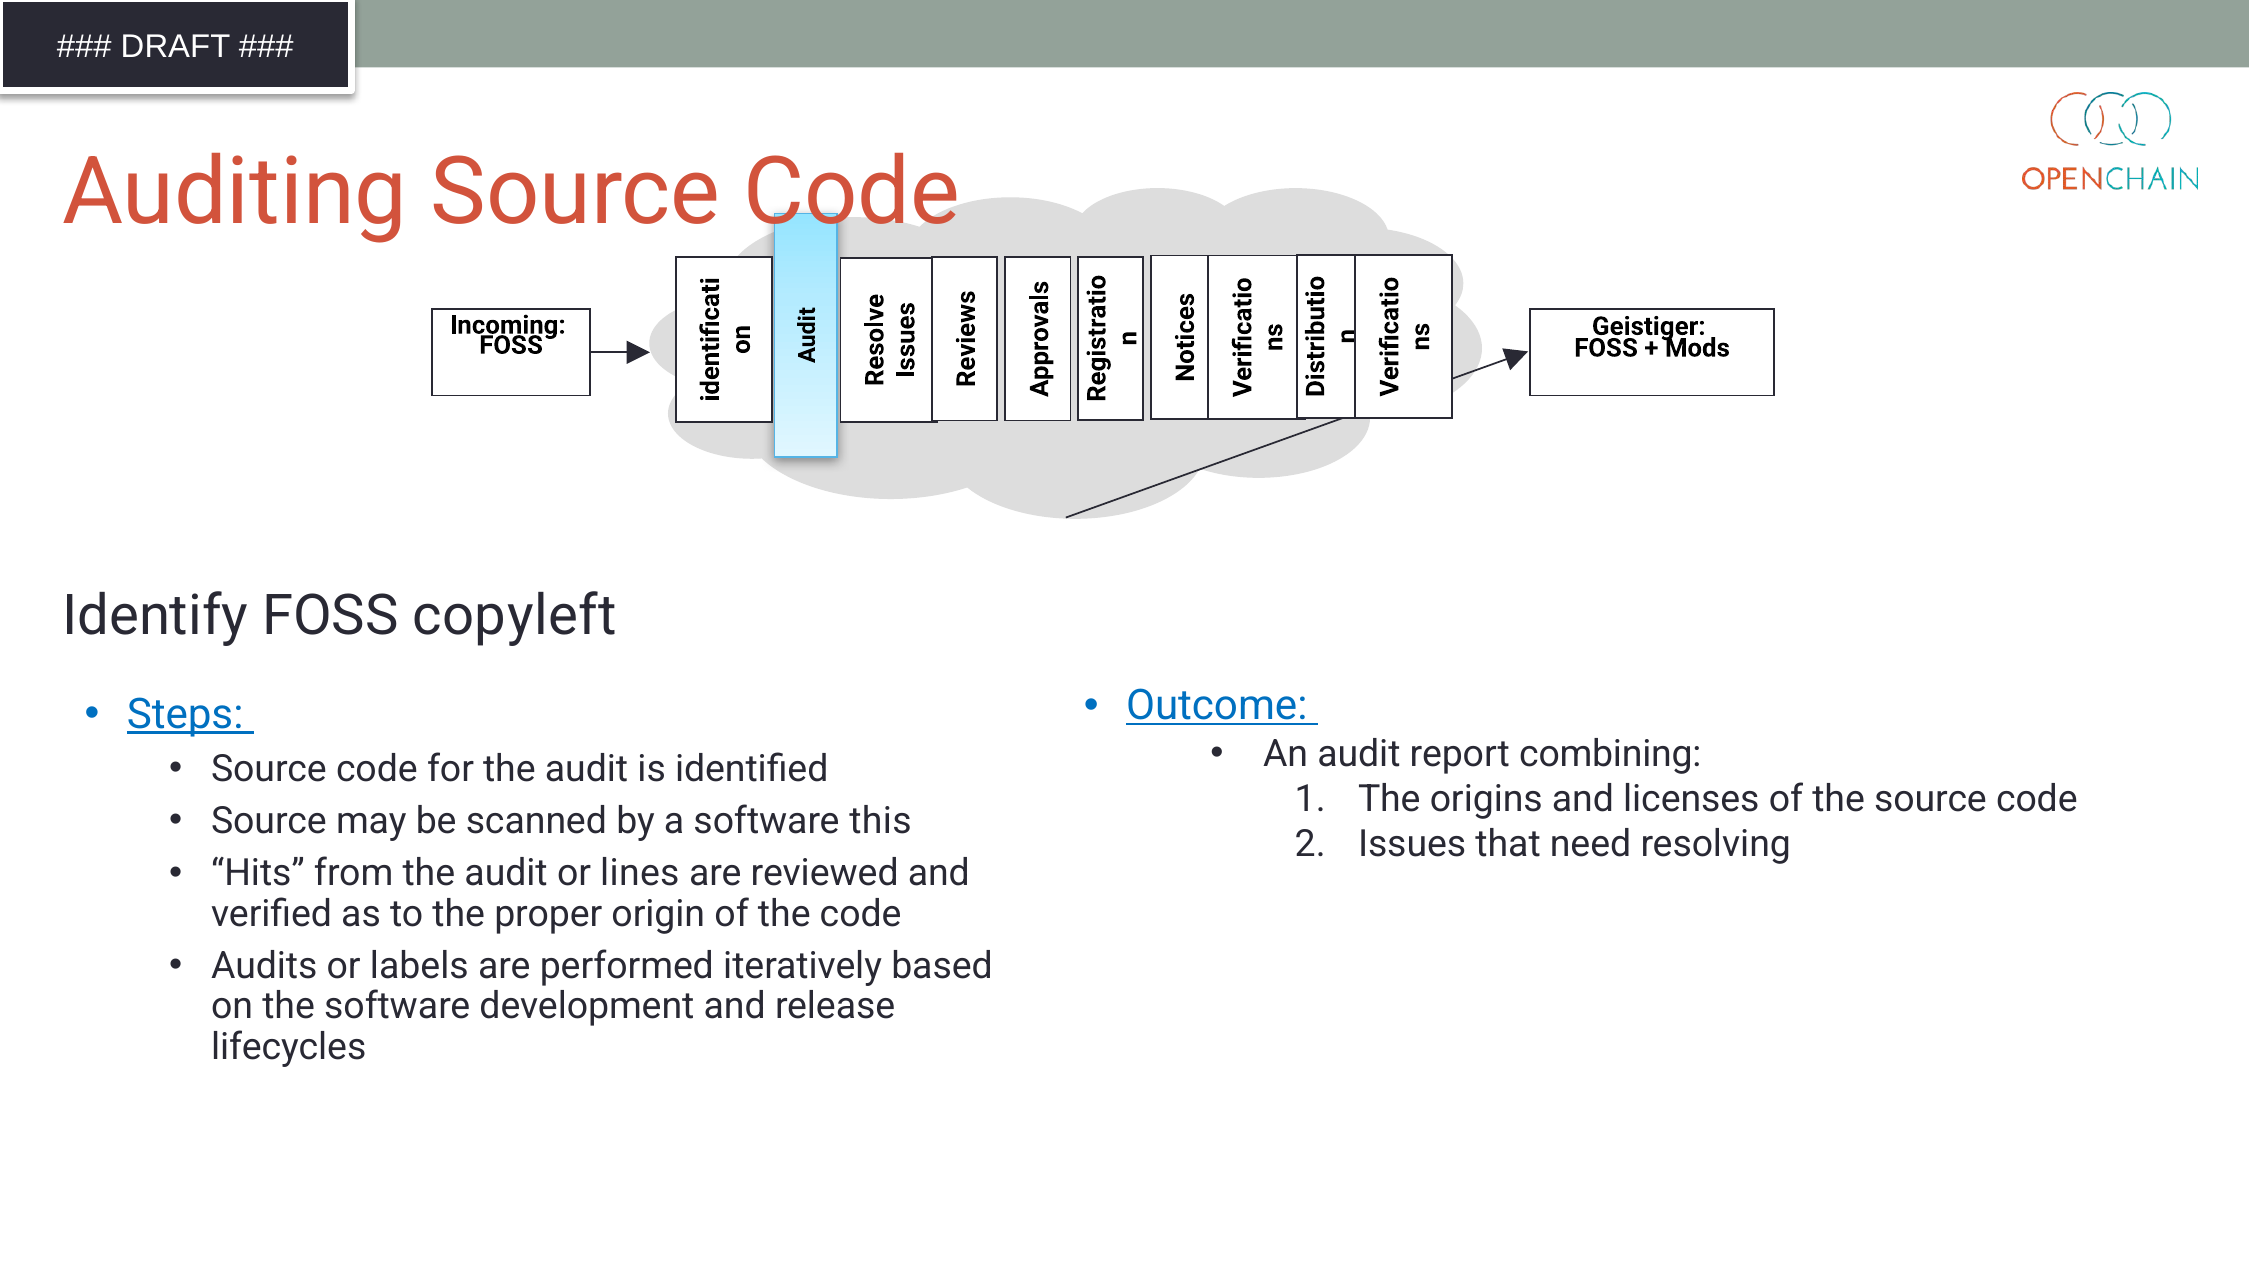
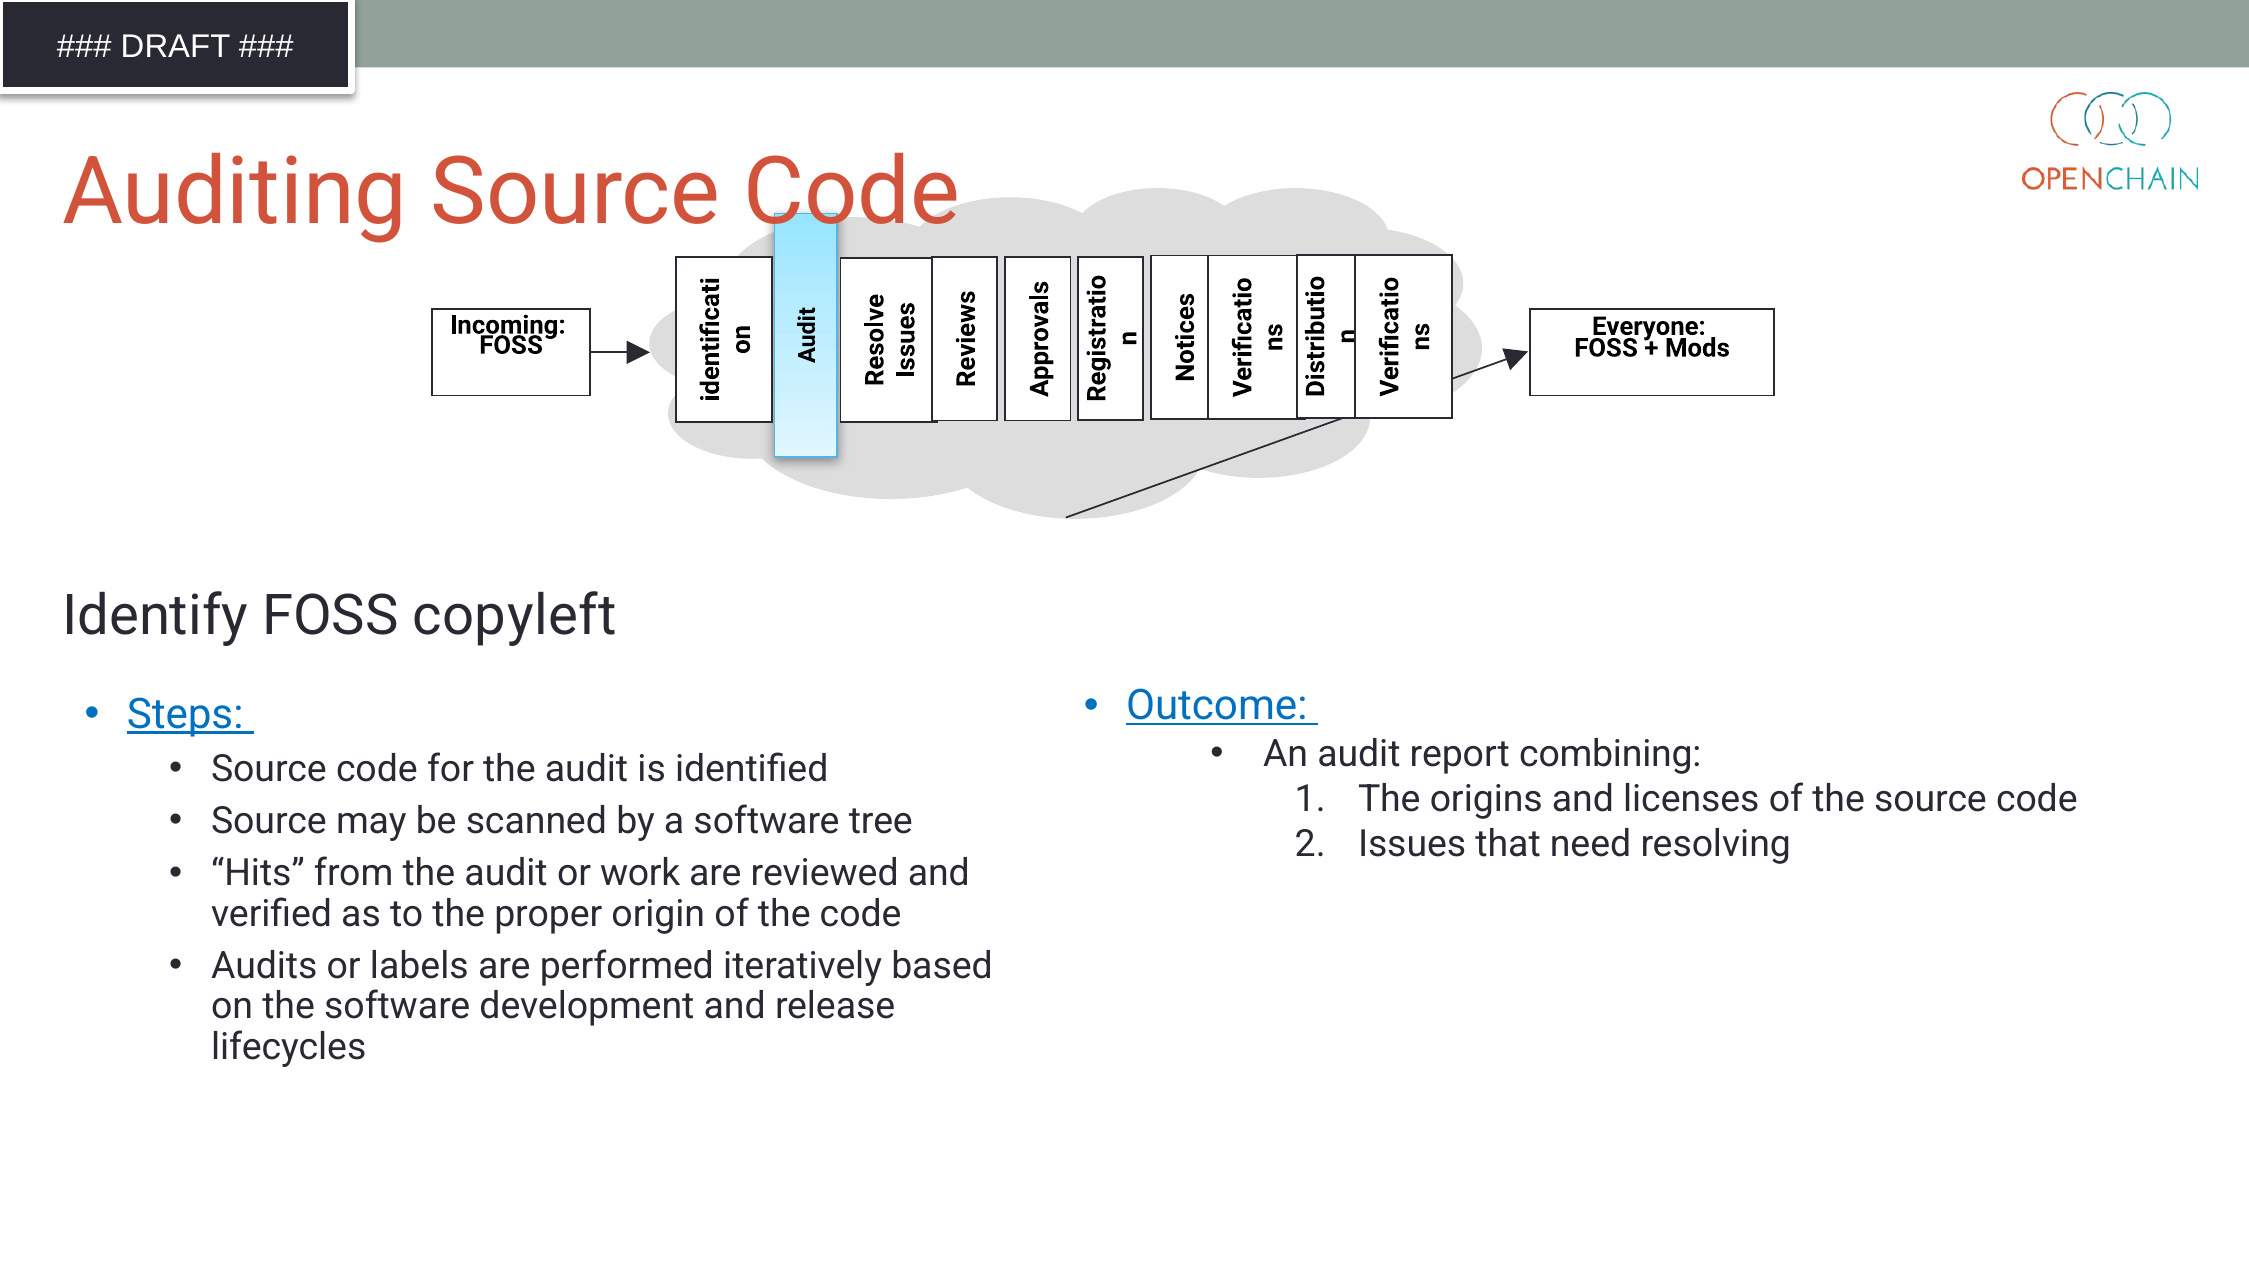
Geistiger: Geistiger -> Everyone (1649, 326)
this: this -> tree (881, 821)
lines: lines -> work (640, 873)
